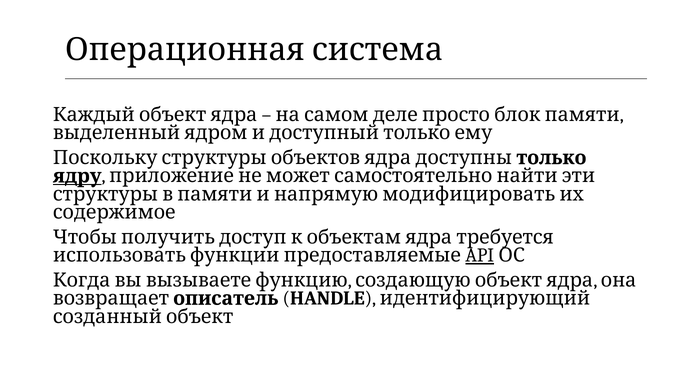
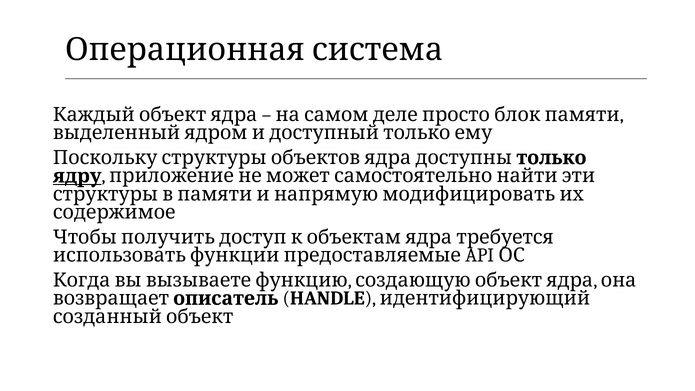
API underline: present -> none (480, 255)
